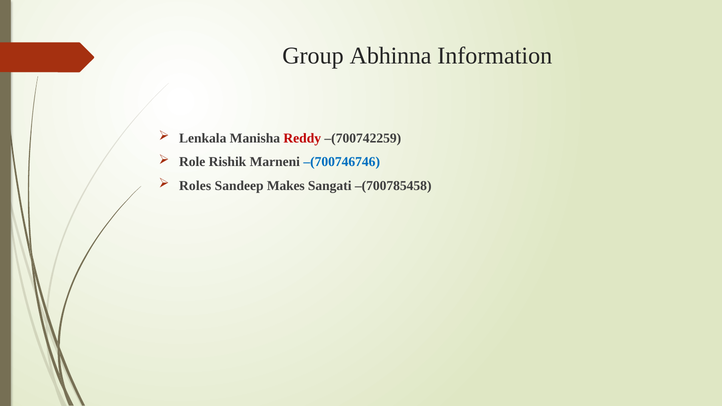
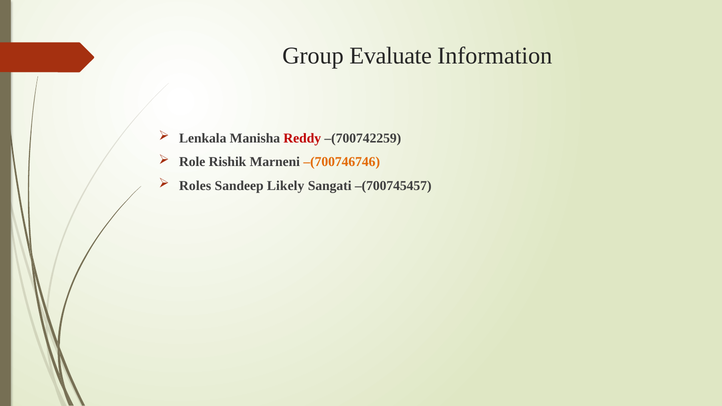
Abhinna: Abhinna -> Evaluate (391, 56)
–(700746746 colour: blue -> orange (342, 162)
Makes: Makes -> Likely (286, 186)
–(700785458: –(700785458 -> –(700745457 (393, 186)
